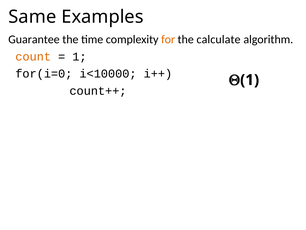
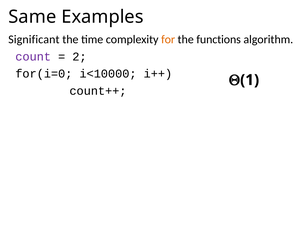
Guarantee: Guarantee -> Significant (34, 39)
calculate: calculate -> functions (219, 39)
count colour: orange -> purple (33, 56)
1: 1 -> 2 (79, 56)
